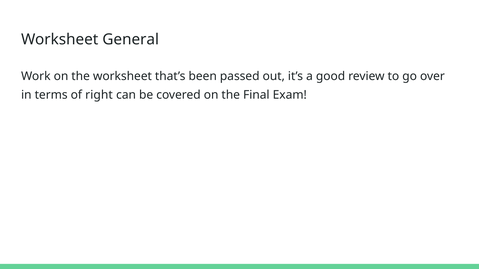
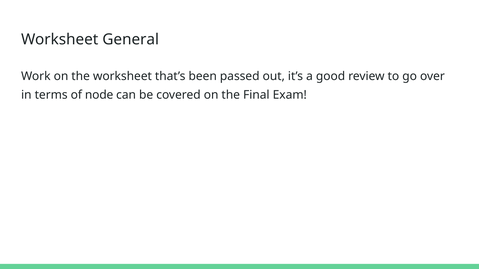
right: right -> node (99, 95)
